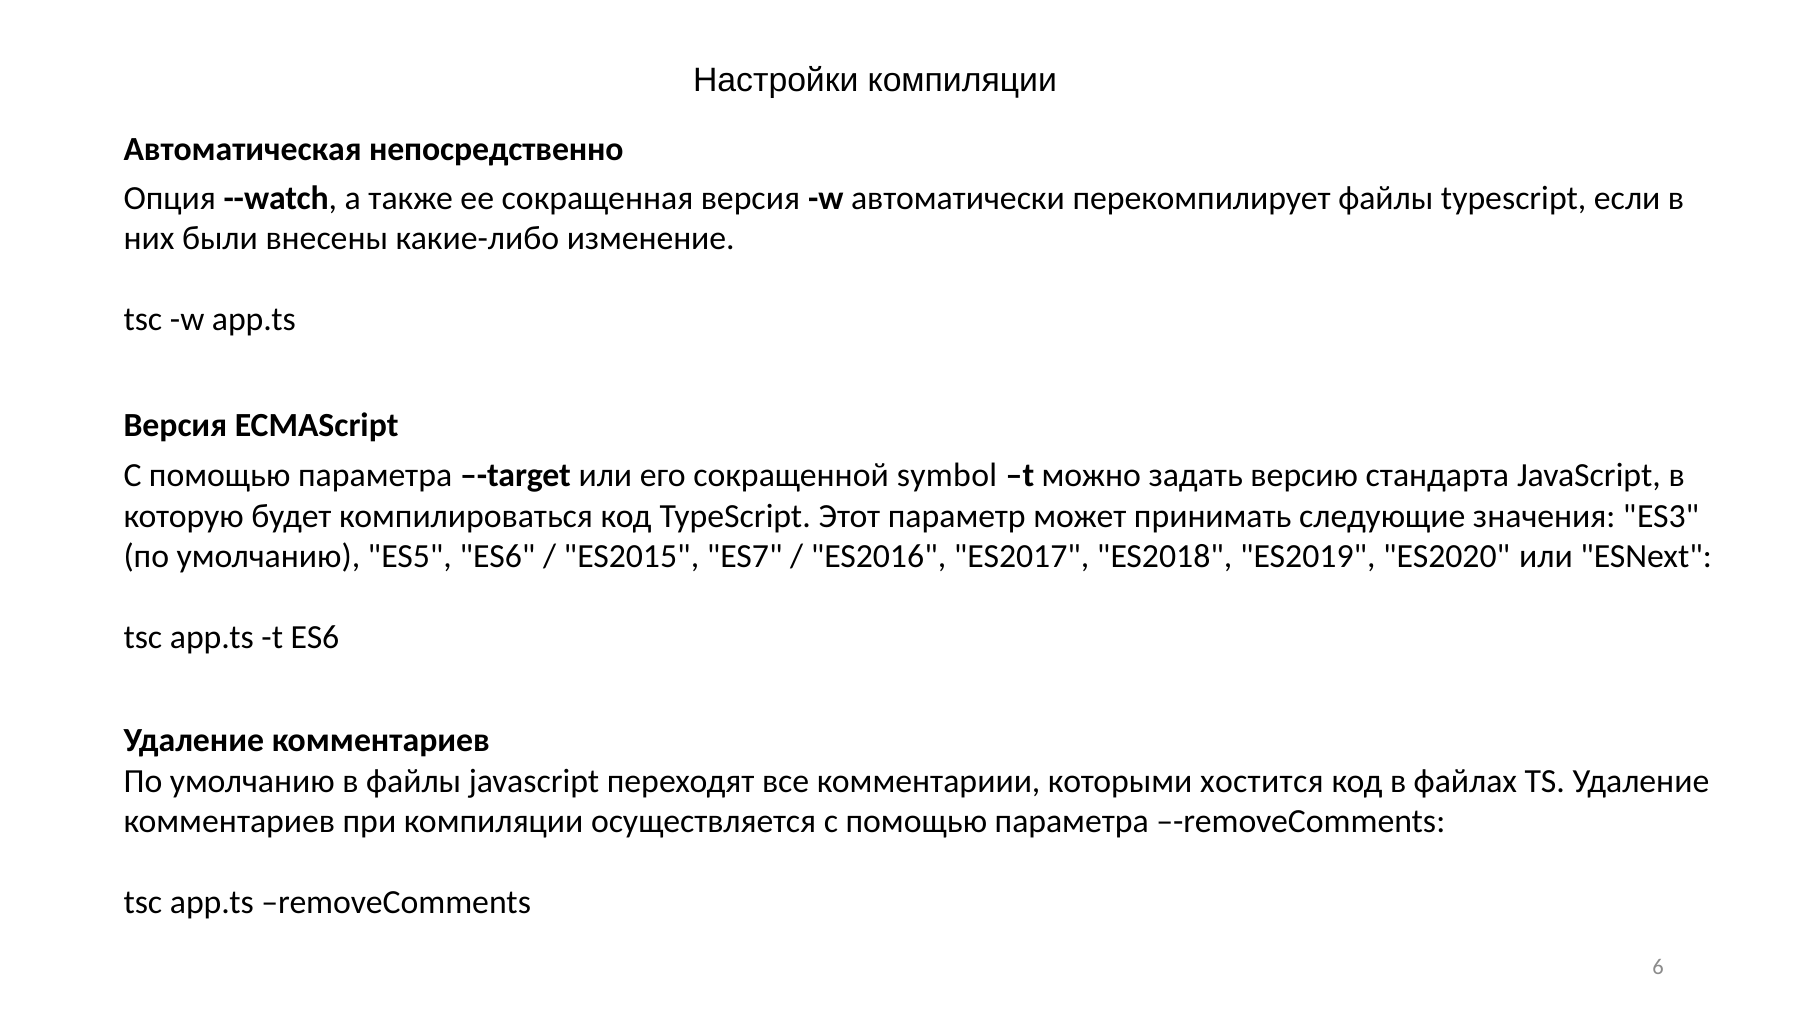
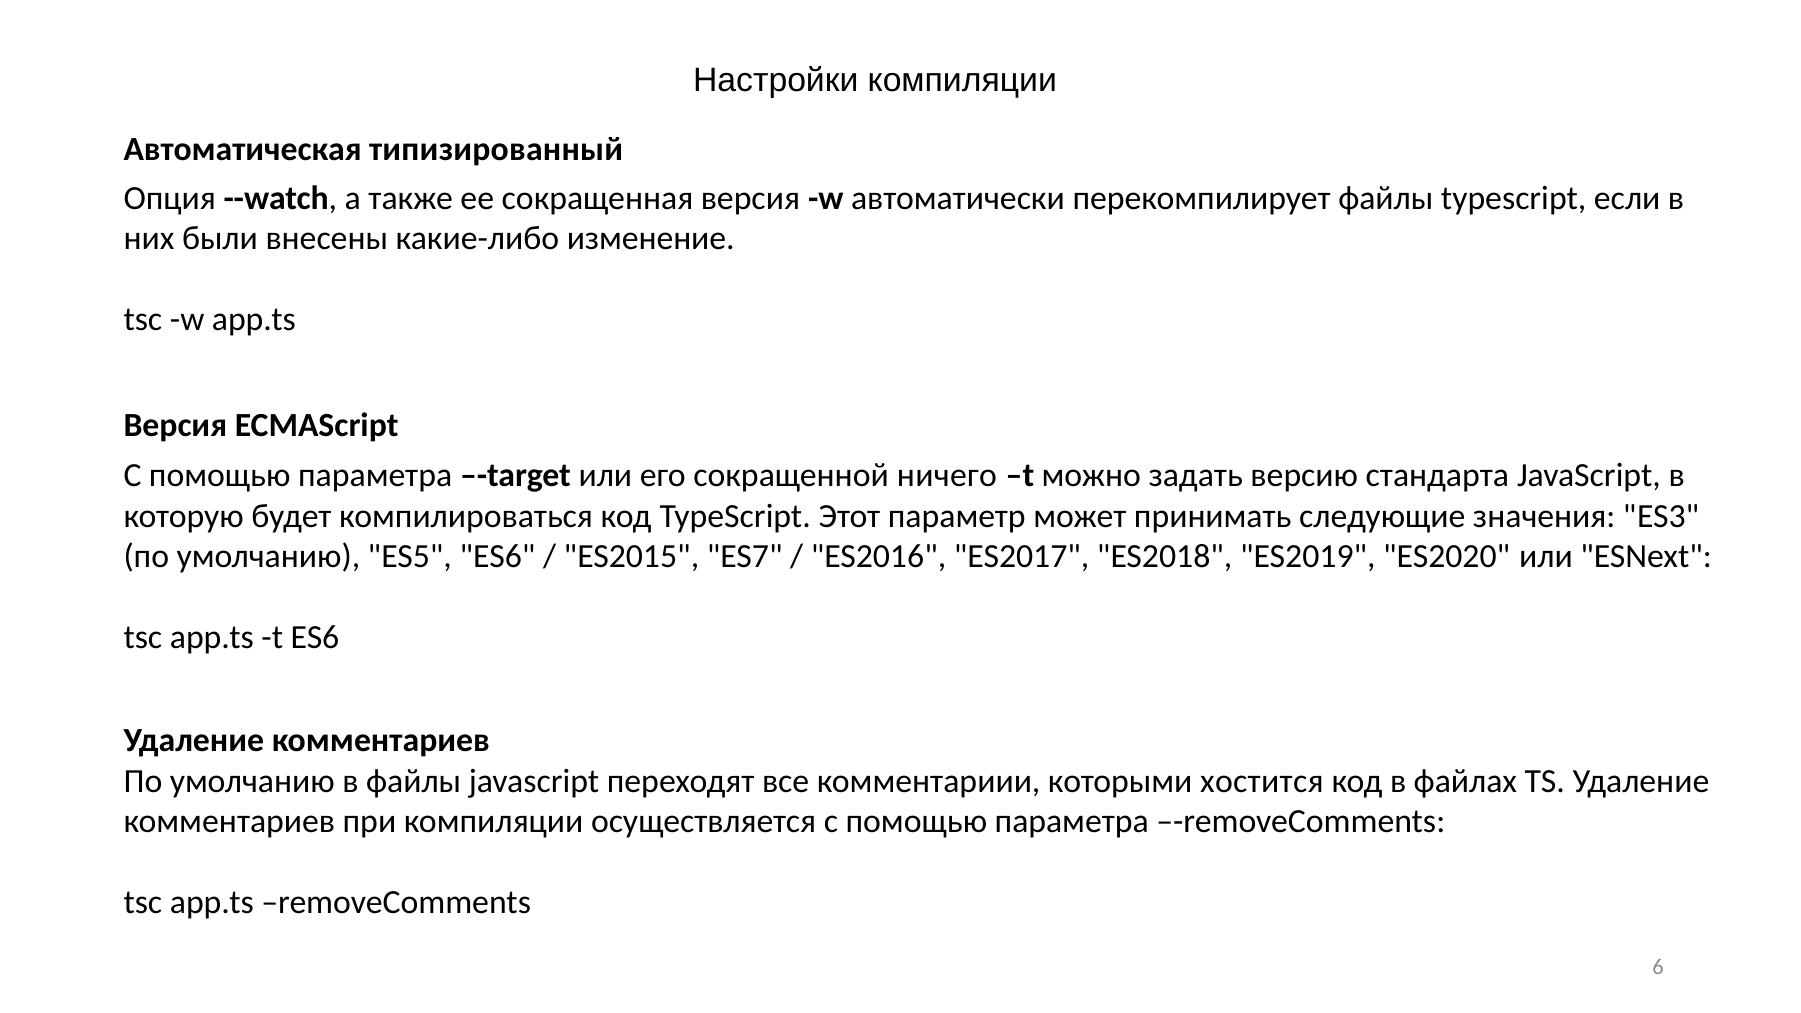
непосредственно: непосредственно -> типизированный (496, 149)
symbol: symbol -> ничего (947, 476)
